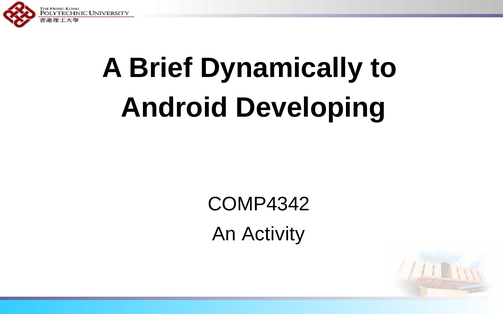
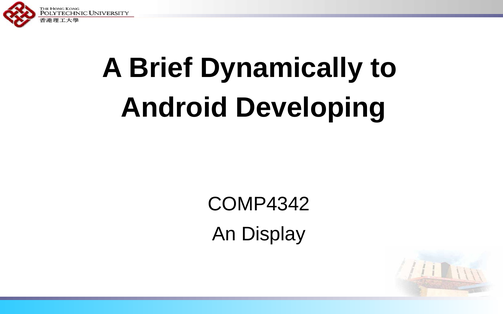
Activity: Activity -> Display (273, 234)
